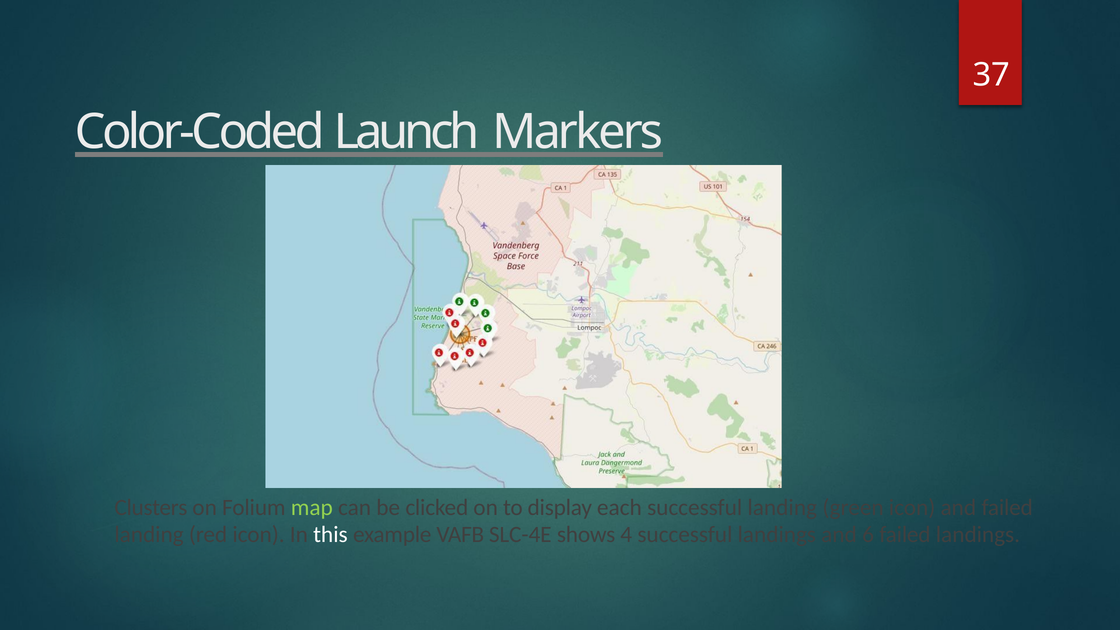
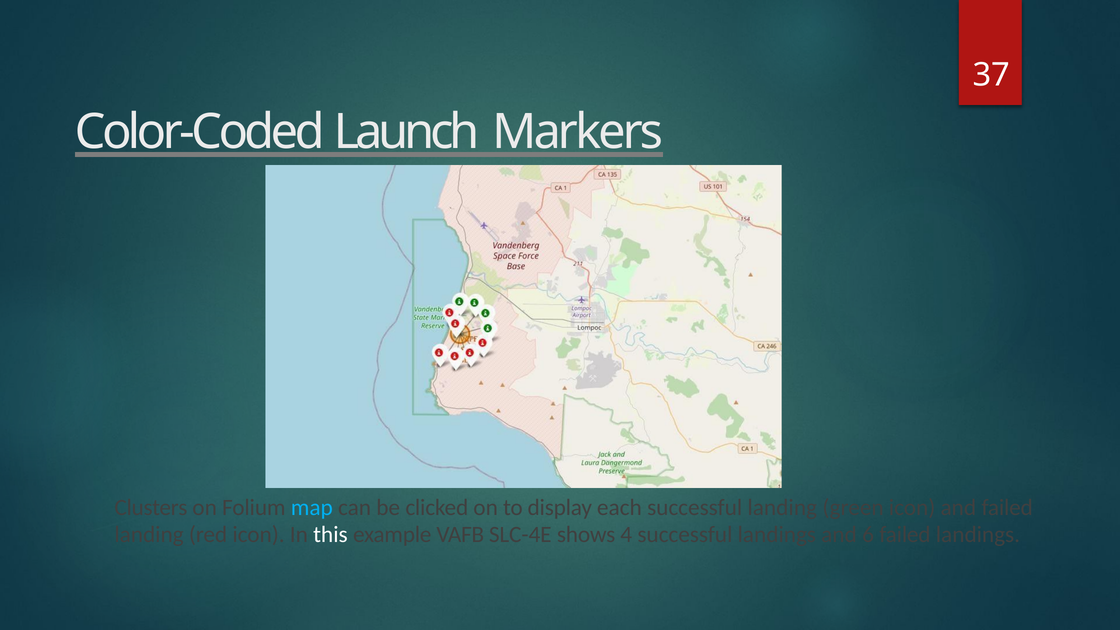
map colour: light green -> light blue (312, 508)
